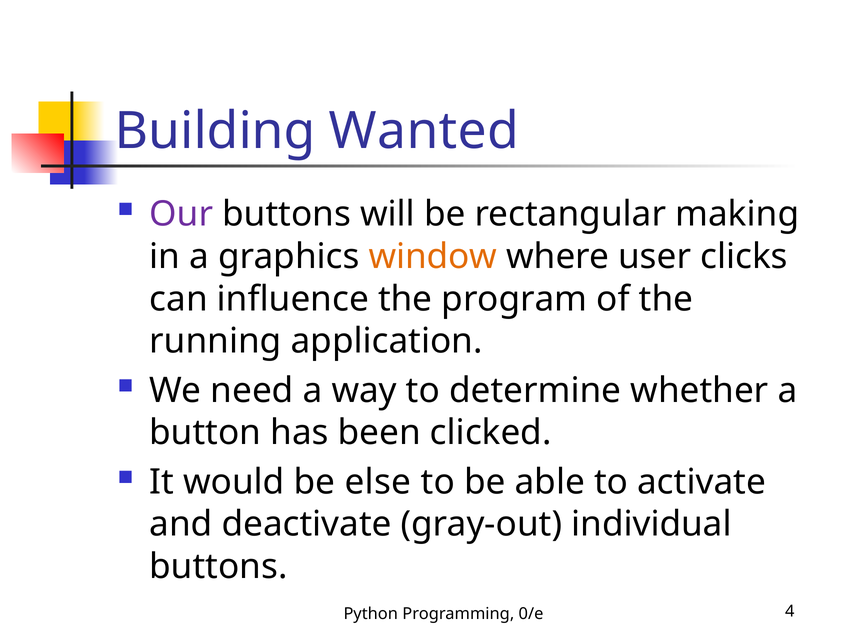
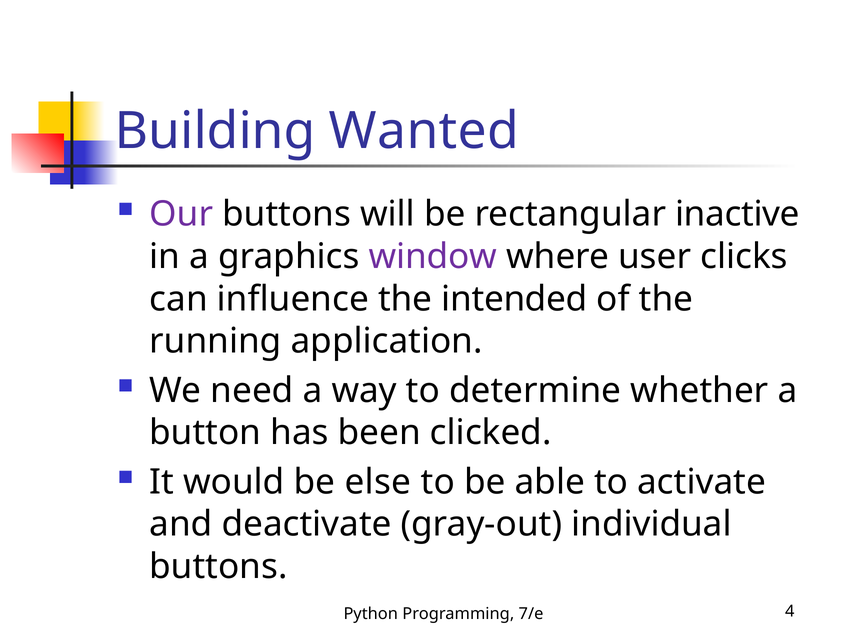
making: making -> inactive (738, 214)
window colour: orange -> purple (433, 257)
program: program -> intended (514, 299)
0/e: 0/e -> 7/e (531, 614)
